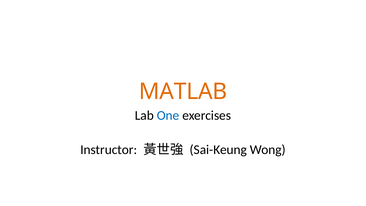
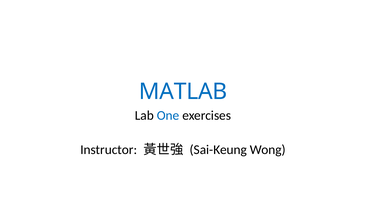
MATLAB colour: orange -> blue (183, 91)
